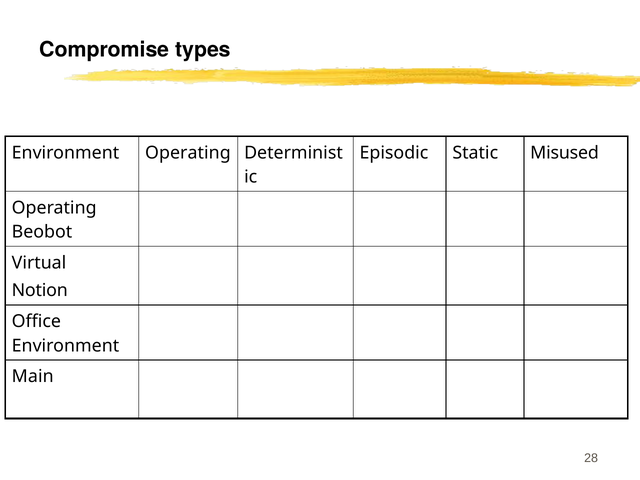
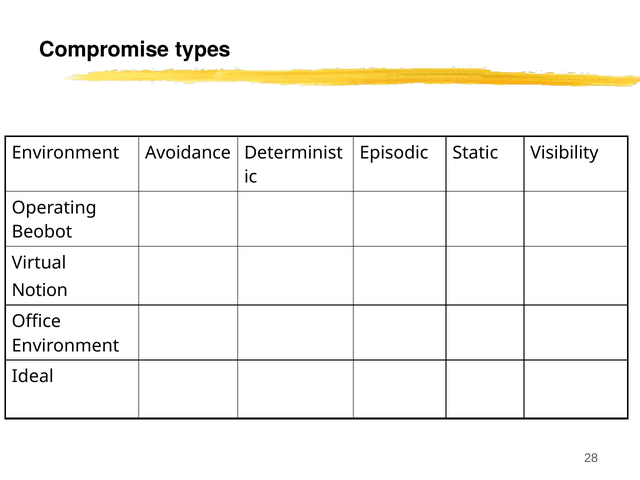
Environment Operating: Operating -> Avoidance (188, 153)
Misused: Misused -> Visibility (564, 153)
Main: Main -> Ideal (33, 376)
